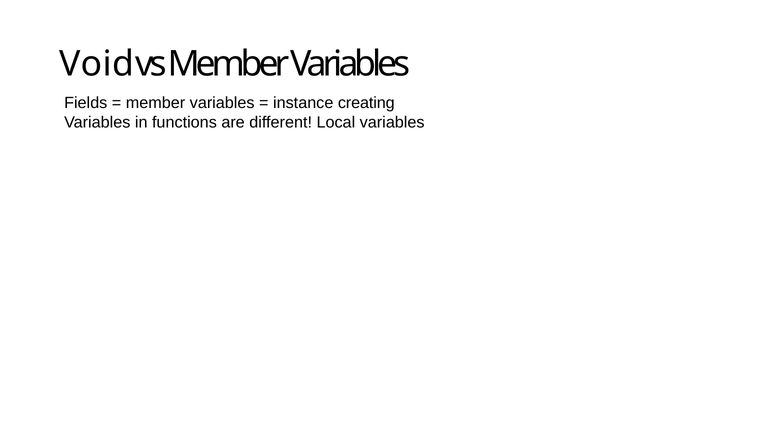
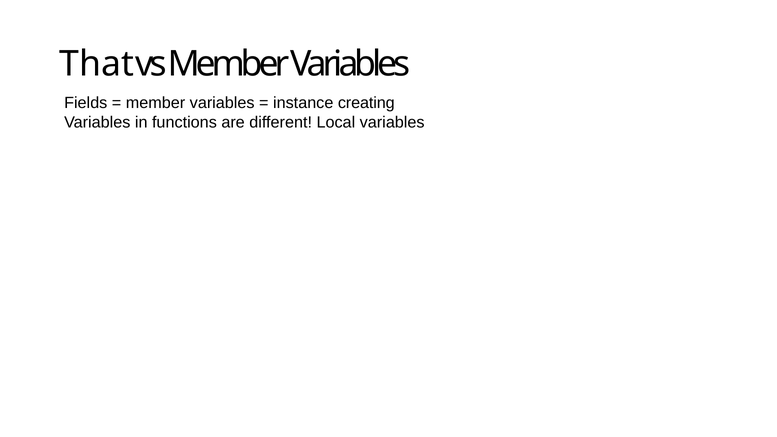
Void: Void -> That (97, 64)
